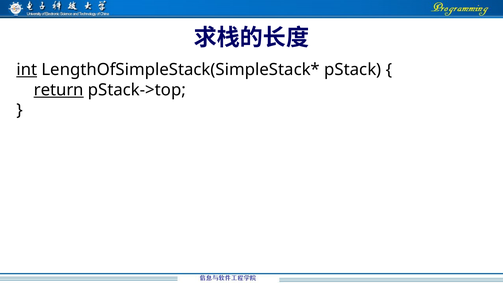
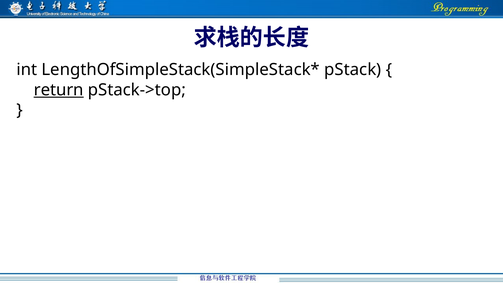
int underline: present -> none (27, 70)
